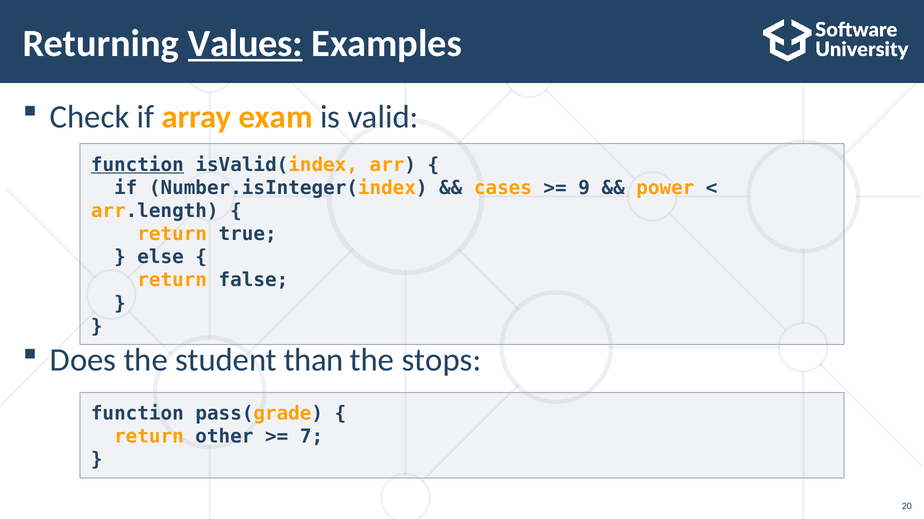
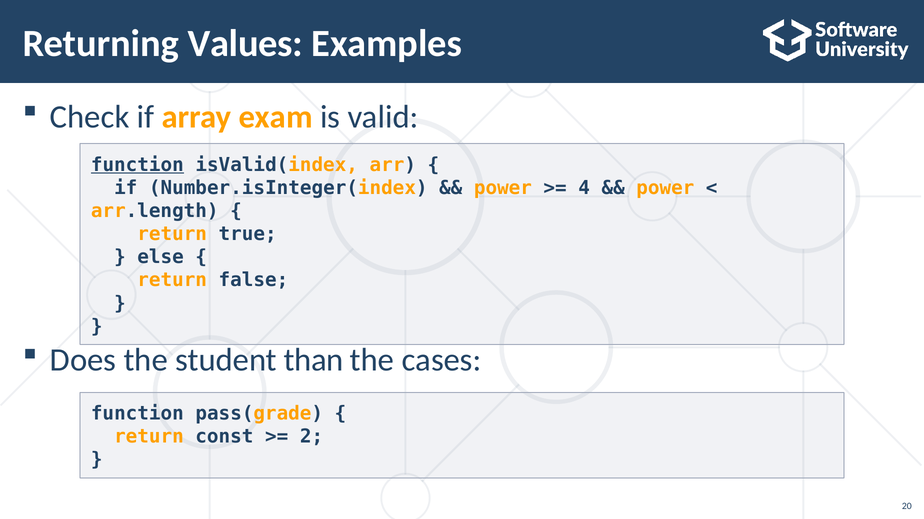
Values underline: present -> none (245, 44)
cases: cases -> power (503, 188)
9: 9 -> 4 (584, 188)
stops: stops -> cases (442, 361)
other: other -> const (224, 437)
7: 7 -> 2 (312, 437)
